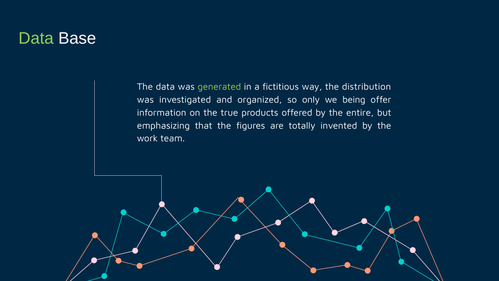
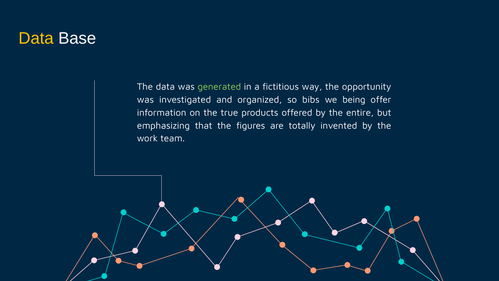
Data colour: light green -> yellow (36, 38)
distribution: distribution -> opportunity (367, 87)
only: only -> bibs (311, 100)
